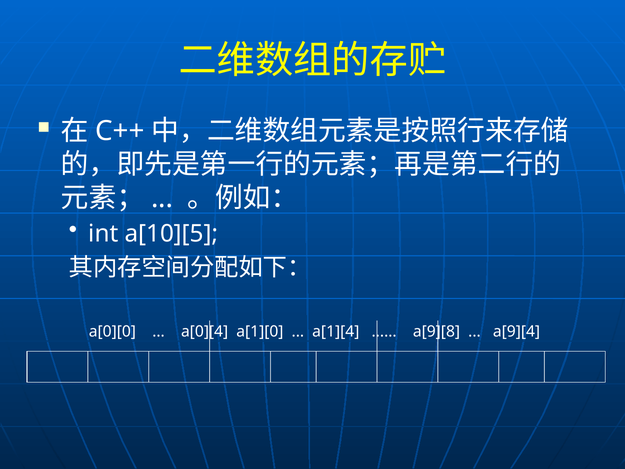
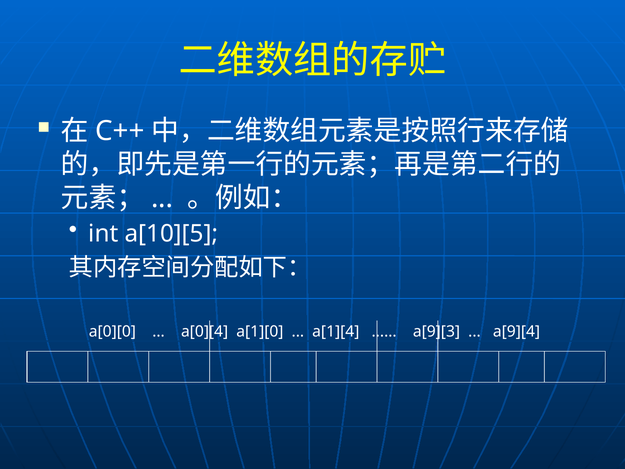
a[9][8: a[9][8 -> a[9][3 (436, 331)
